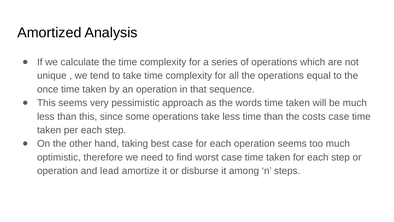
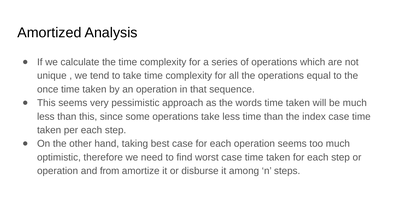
costs: costs -> index (314, 116)
lead: lead -> from (110, 171)
